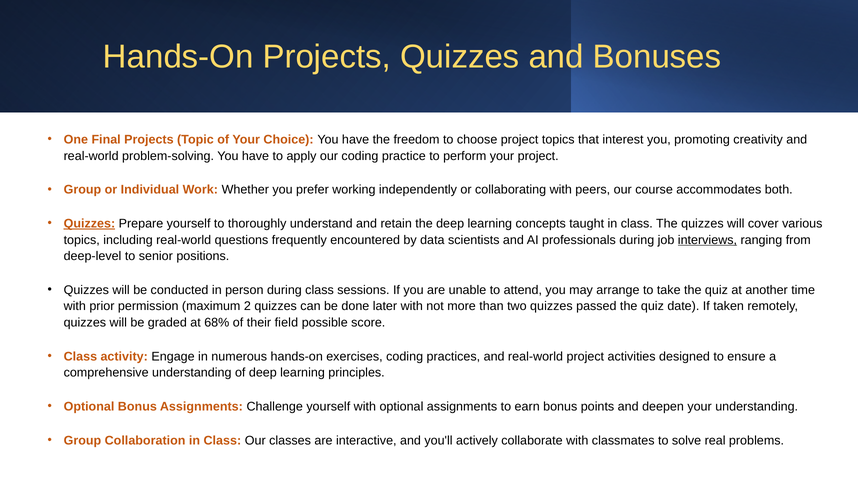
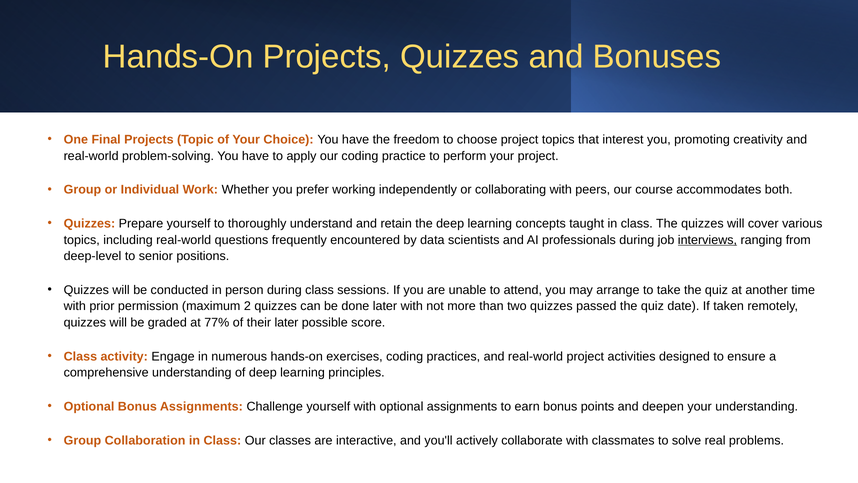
Quizzes underline: present -> none (89, 224)
68%: 68% -> 77% (217, 322)
their field: field -> later (286, 322)
